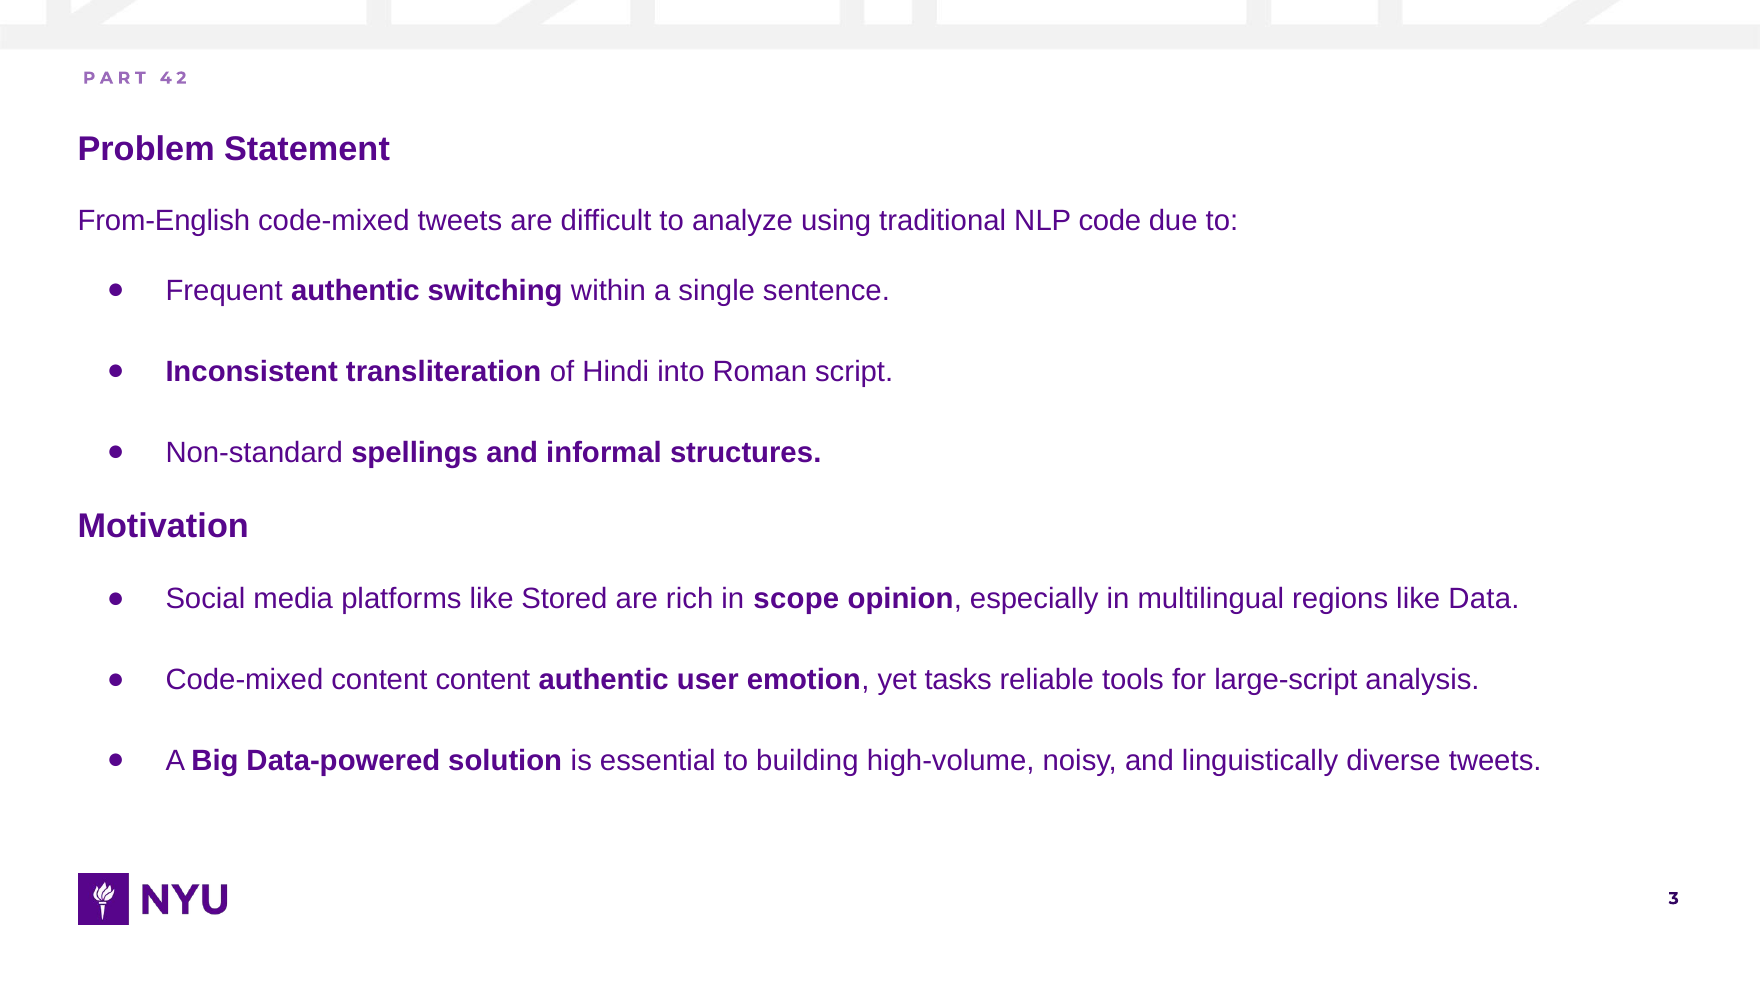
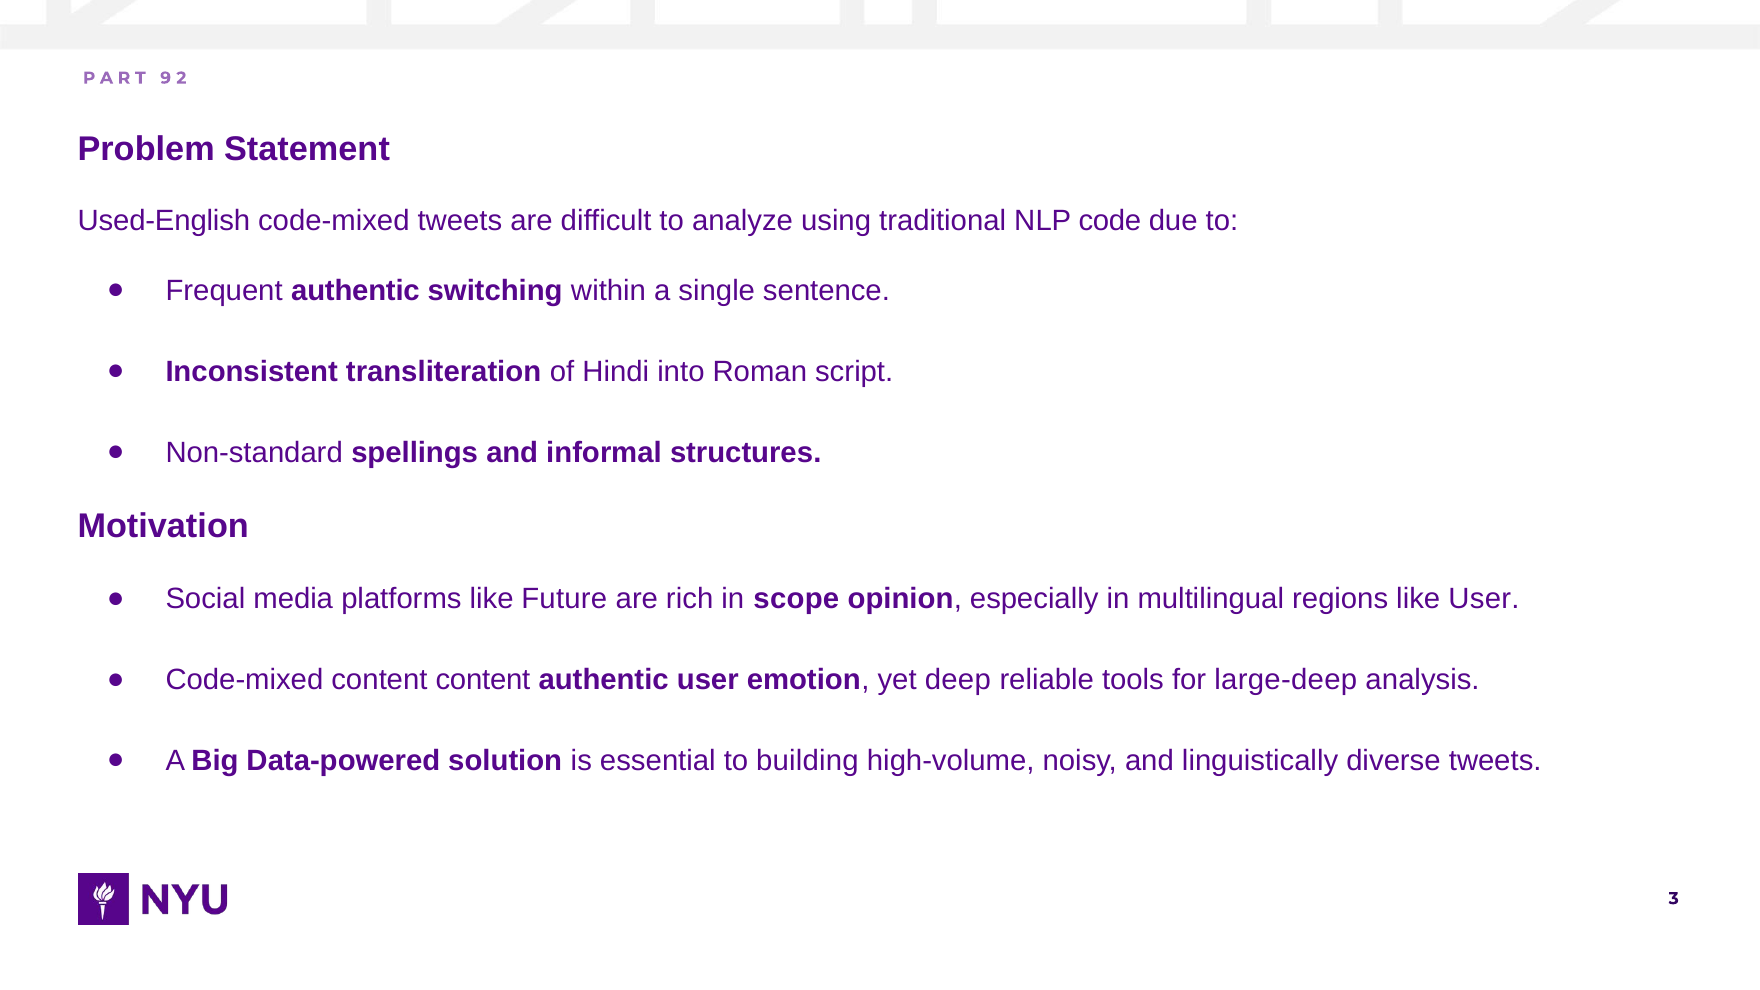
4: 4 -> 9 (166, 78)
From-English: From-English -> Used-English (164, 221)
Stored: Stored -> Future (564, 599)
like Data: Data -> User (1484, 599)
tasks: tasks -> deep (958, 680)
large-script: large-script -> large-deep (1286, 680)
